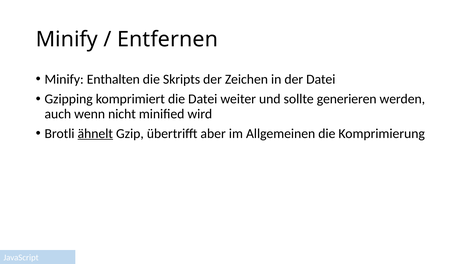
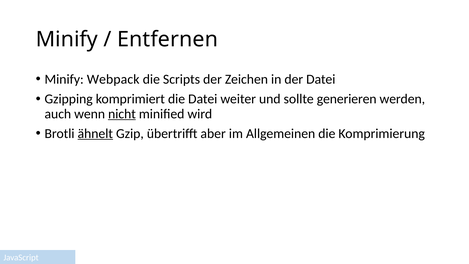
Enthalten: Enthalten -> Webpack (113, 79)
Skripts: Skripts -> Scripts (182, 79)
nicht underline: none -> present (122, 114)
